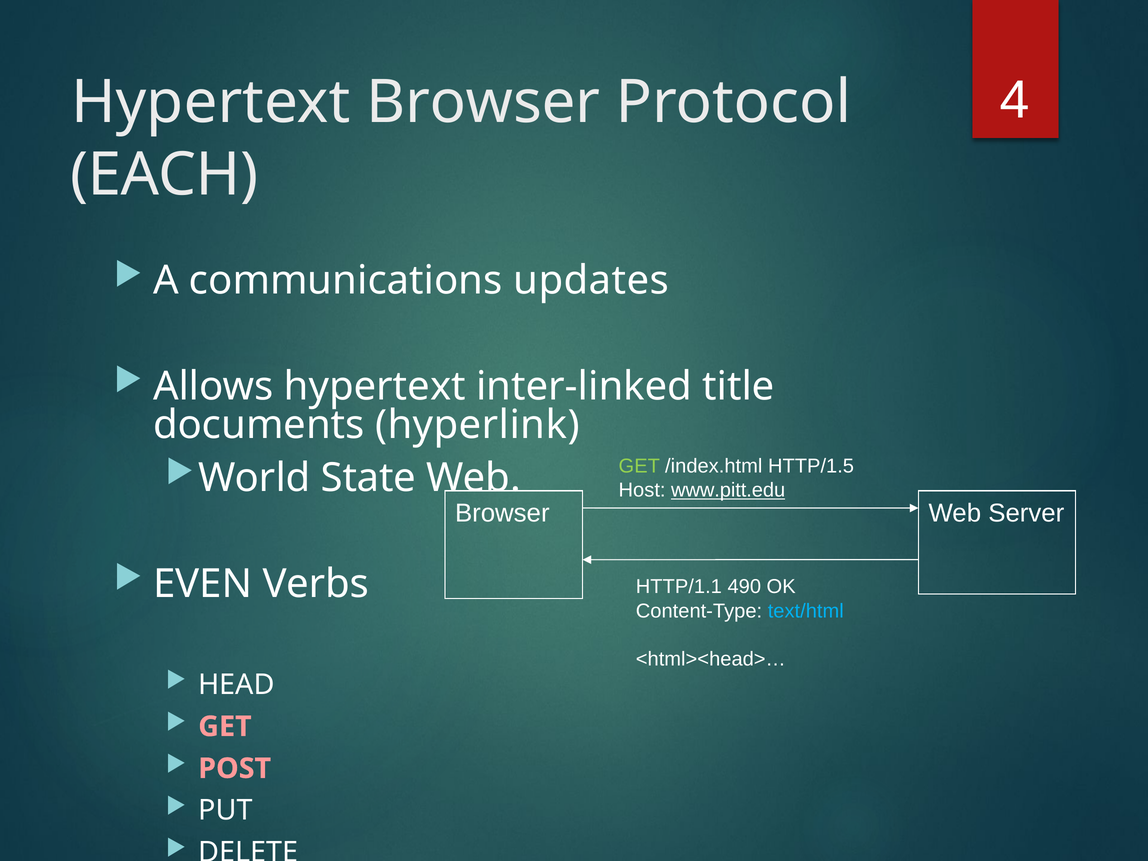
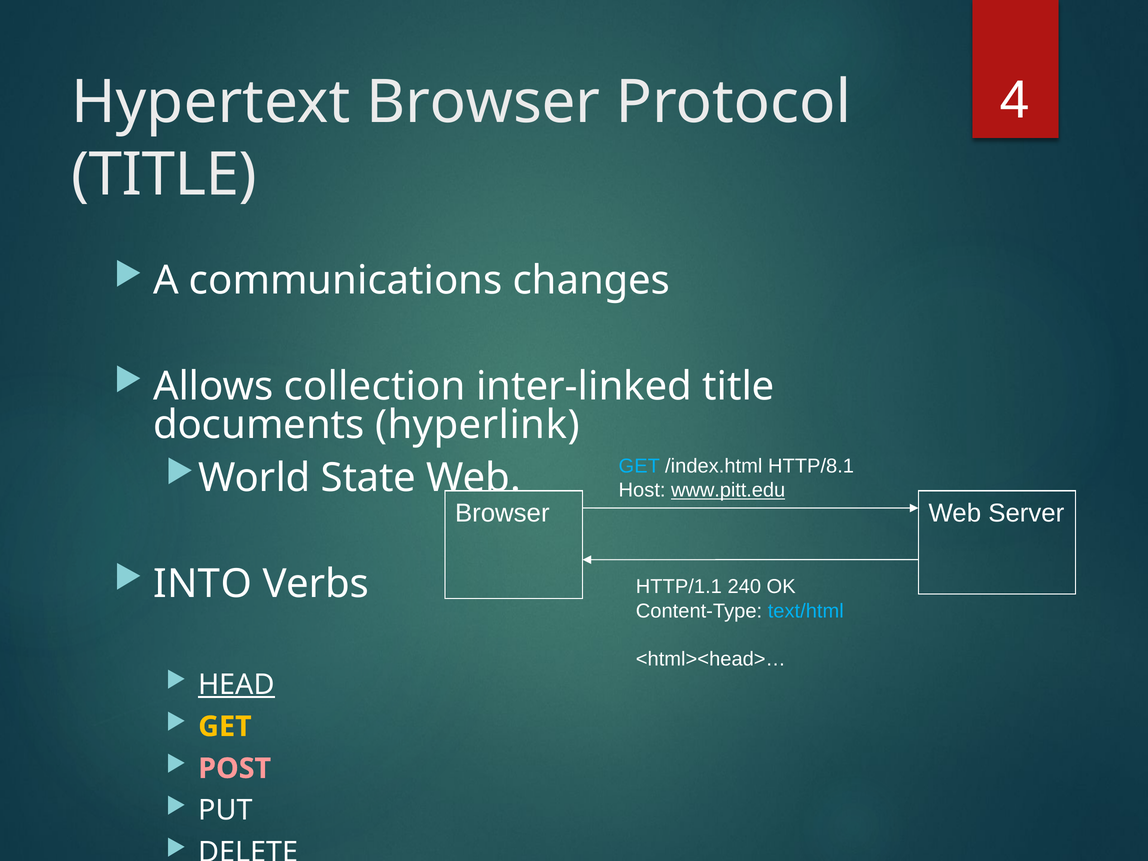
EACH: EACH -> TITLE (164, 175)
updates: updates -> changes (592, 281)
Allows hypertext: hypertext -> collection (375, 386)
GET colour: light green -> light blue (639, 466)
HTTP/1.5: HTTP/1.5 -> HTTP/8.1 (811, 466)
EVEN: EVEN -> INTO (203, 584)
490: 490 -> 240 (744, 587)
HEAD underline: none -> present (236, 685)
GET colour: pink -> yellow (225, 727)
